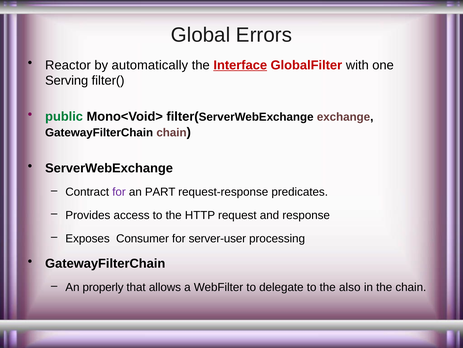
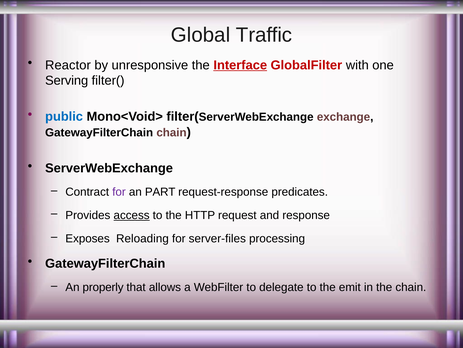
Errors: Errors -> Traffic (264, 35)
automatically: automatically -> unresponsive (150, 65)
public colour: green -> blue (64, 116)
access underline: none -> present (132, 215)
Consumer: Consumer -> Reloading (142, 238)
server-user: server-user -> server-files (217, 238)
also: also -> emit (350, 287)
